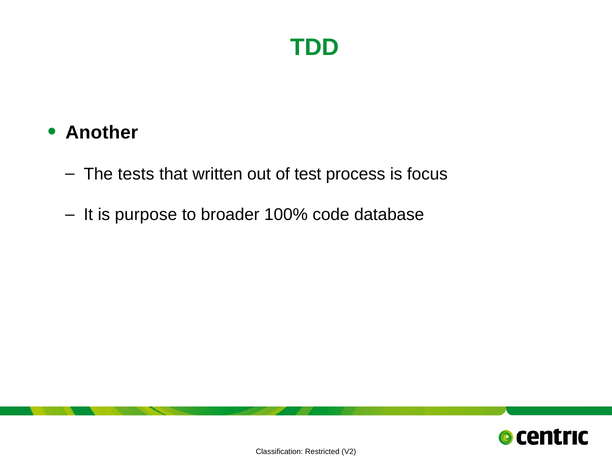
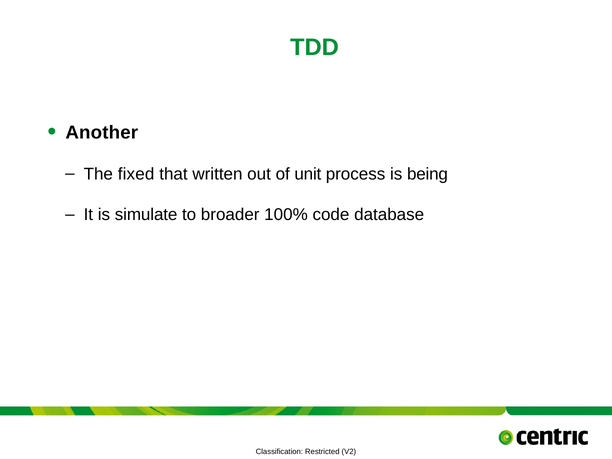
tests: tests -> fixed (136, 174)
test: test -> unit (308, 174)
focus: focus -> being (427, 174)
purpose: purpose -> simulate (146, 215)
